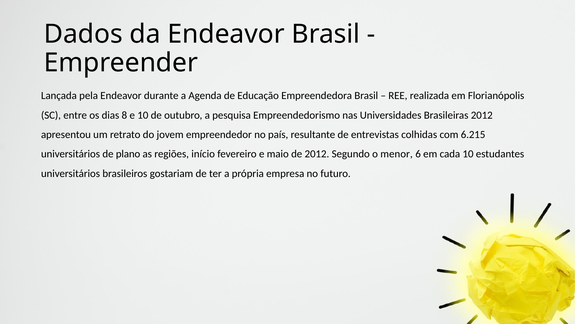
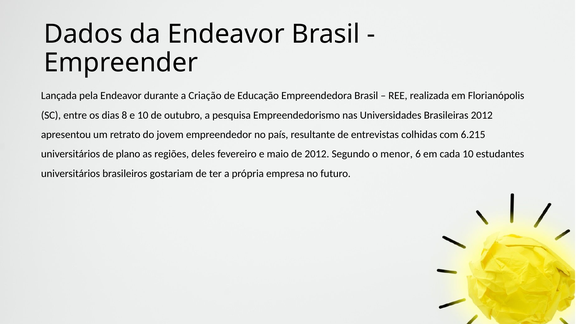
Agenda: Agenda -> Criação (205, 96)
início: início -> deles (203, 154)
